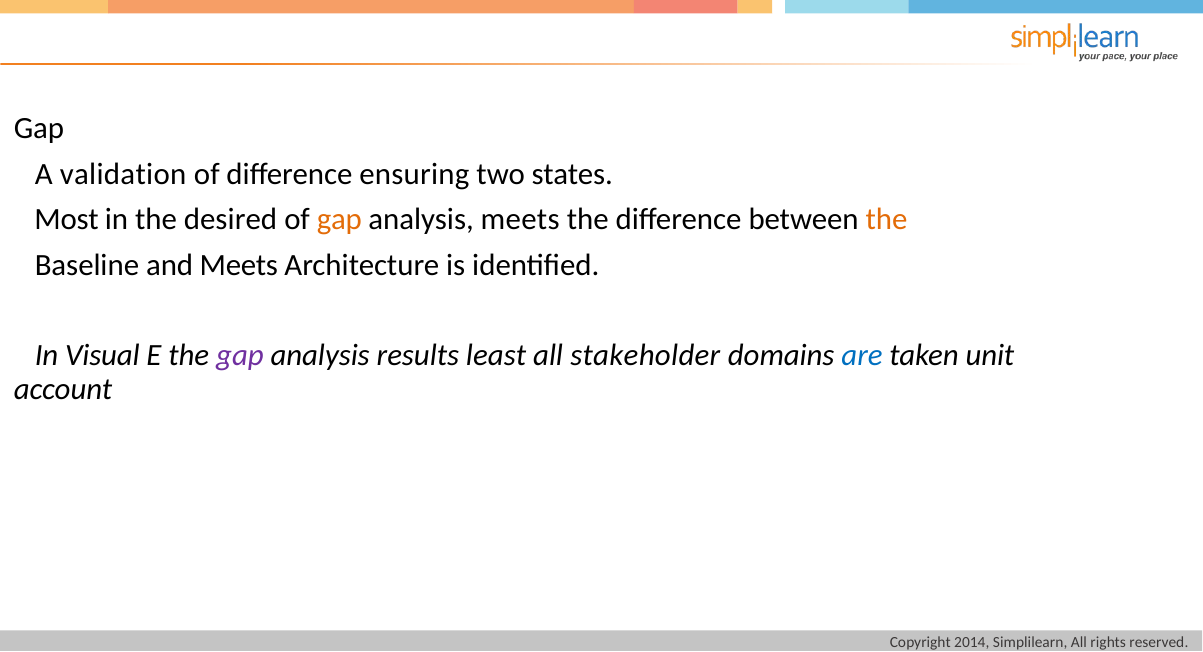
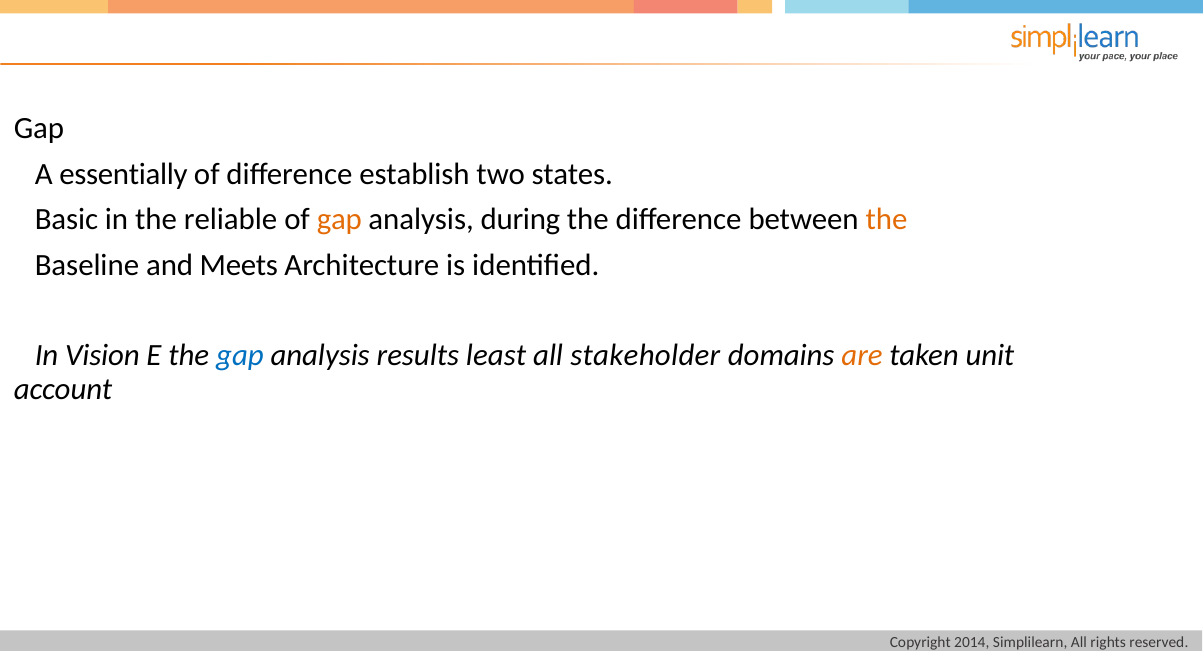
validation: validation -> essentially (123, 174)
ensuring: ensuring -> establish (414, 174)
Most: Most -> Basic (66, 220)
desired: desired -> reliable (231, 220)
analysis meets: meets -> during (520, 220)
Visual: Visual -> Vision (102, 356)
gap colour: purple -> blue (240, 356)
are colour: blue -> orange (862, 356)
